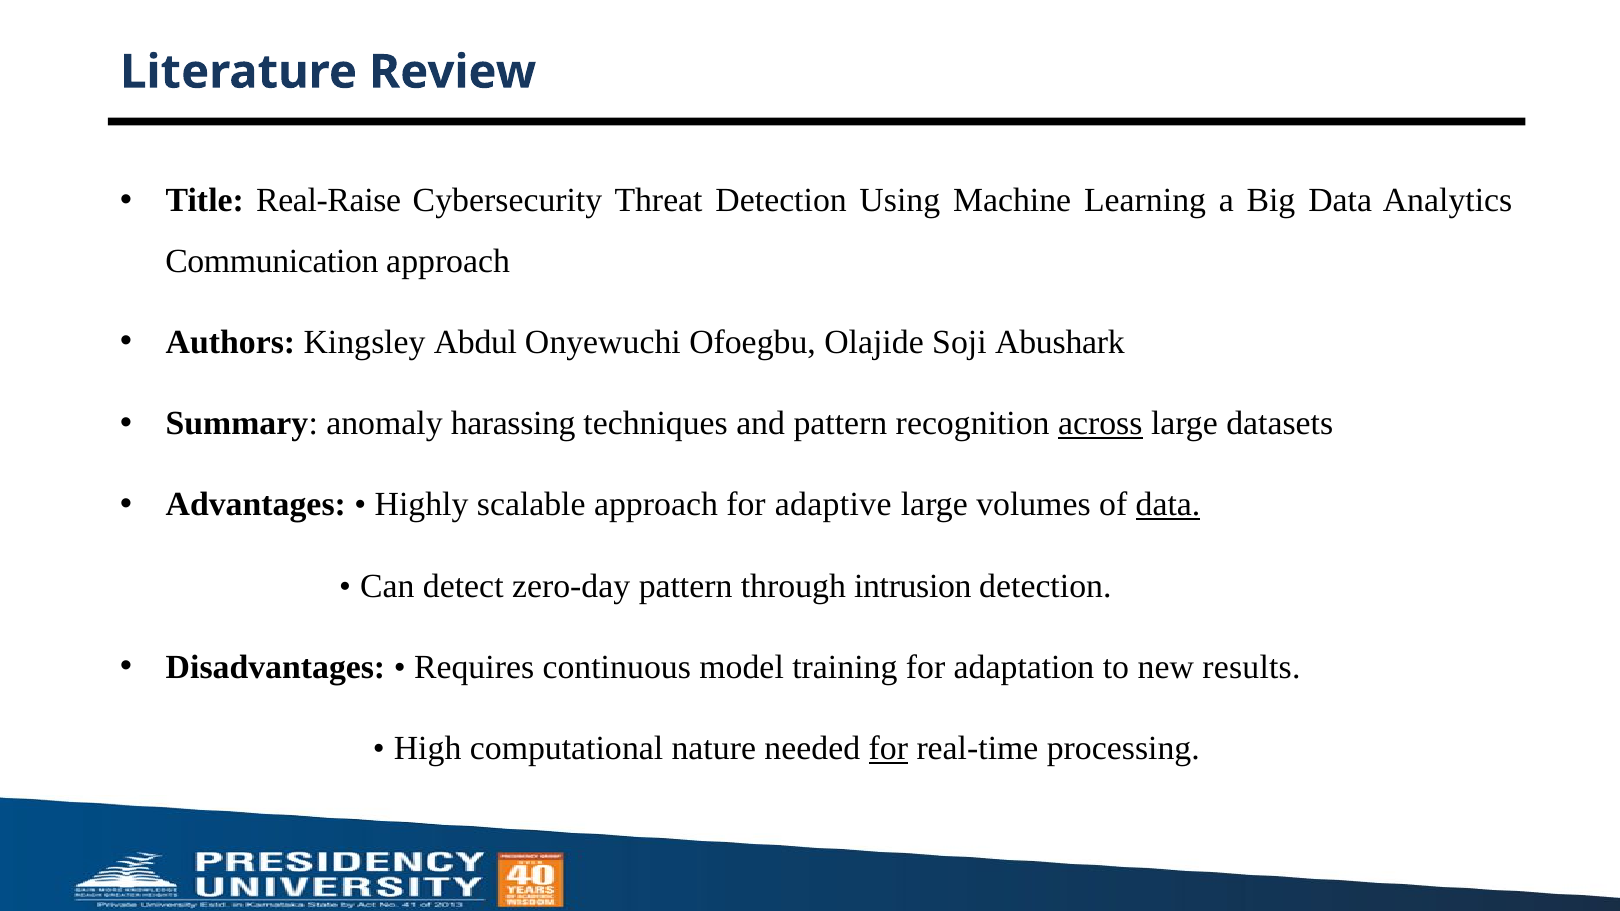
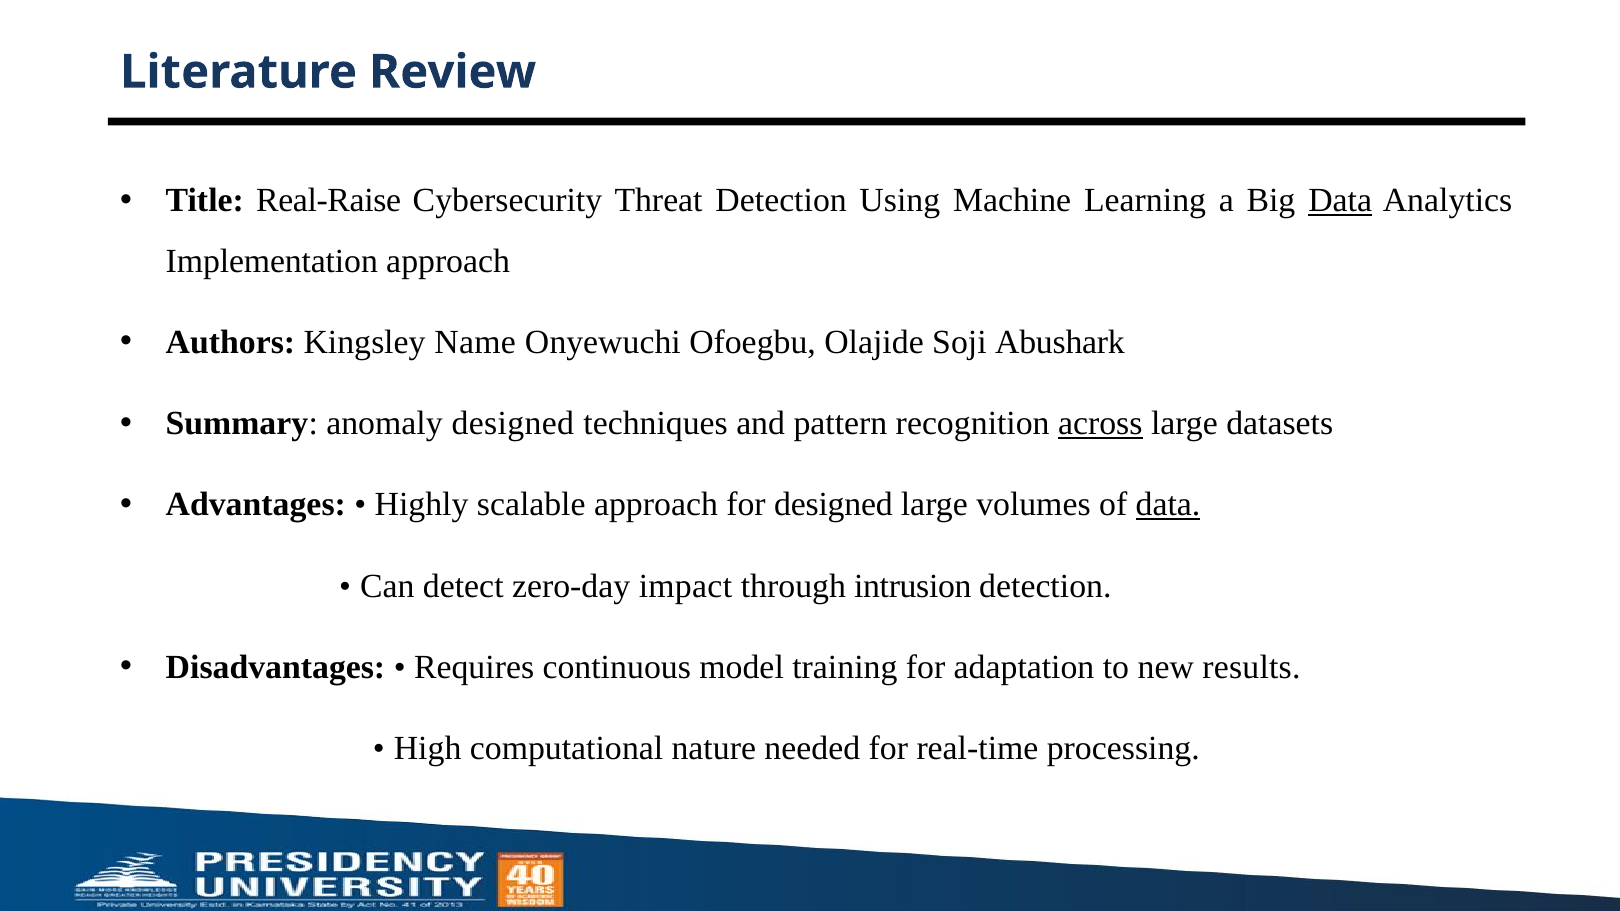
Data underline: none -> present (1340, 201)
Communication: Communication -> Implementation (272, 262)
Abdul: Abdul -> Name (475, 343)
anomaly harassing: harassing -> designed (513, 424)
for adaptive: adaptive -> designed (833, 505)
zero-day pattern: pattern -> impact (685, 586)
for underline: present -> none (888, 748)
